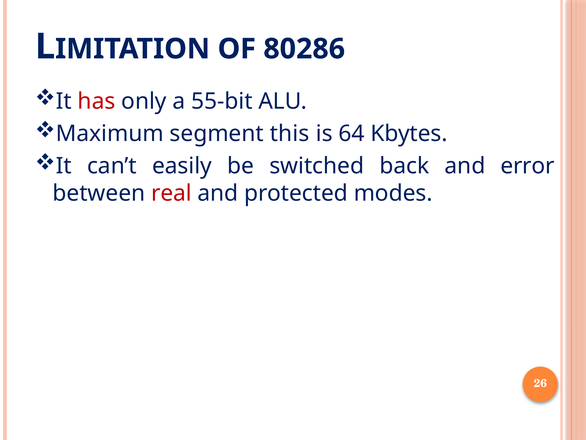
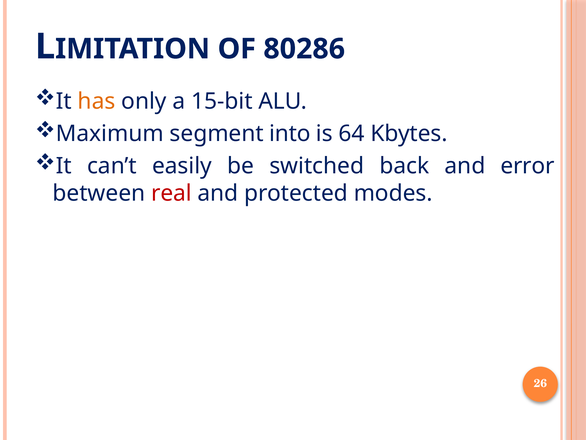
has colour: red -> orange (96, 101)
55-bit: 55-bit -> 15-bit (222, 101)
this: this -> into (290, 134)
